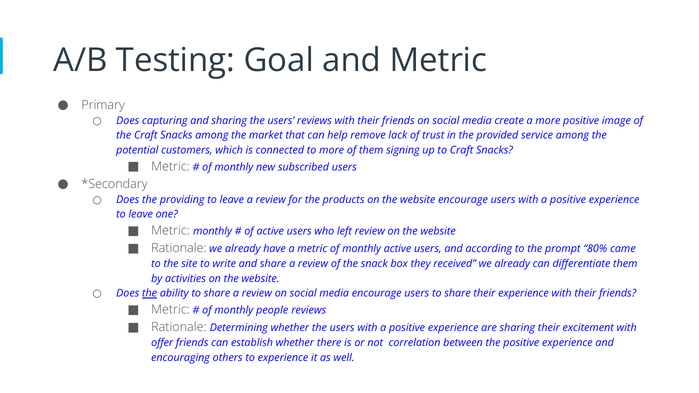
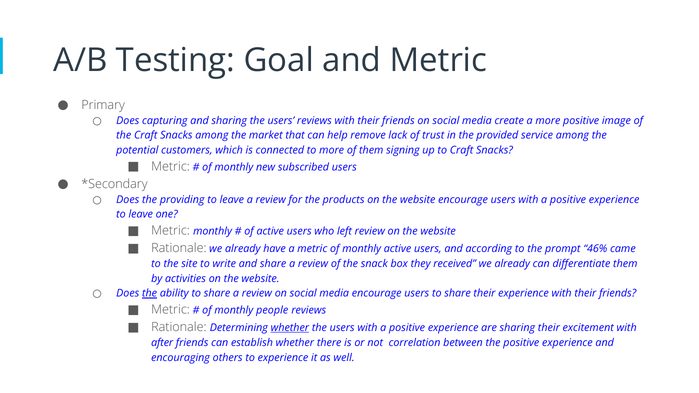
80%: 80% -> 46% (595, 249)
whether underline: none -> present (290, 328)
offer: offer -> after (162, 343)
